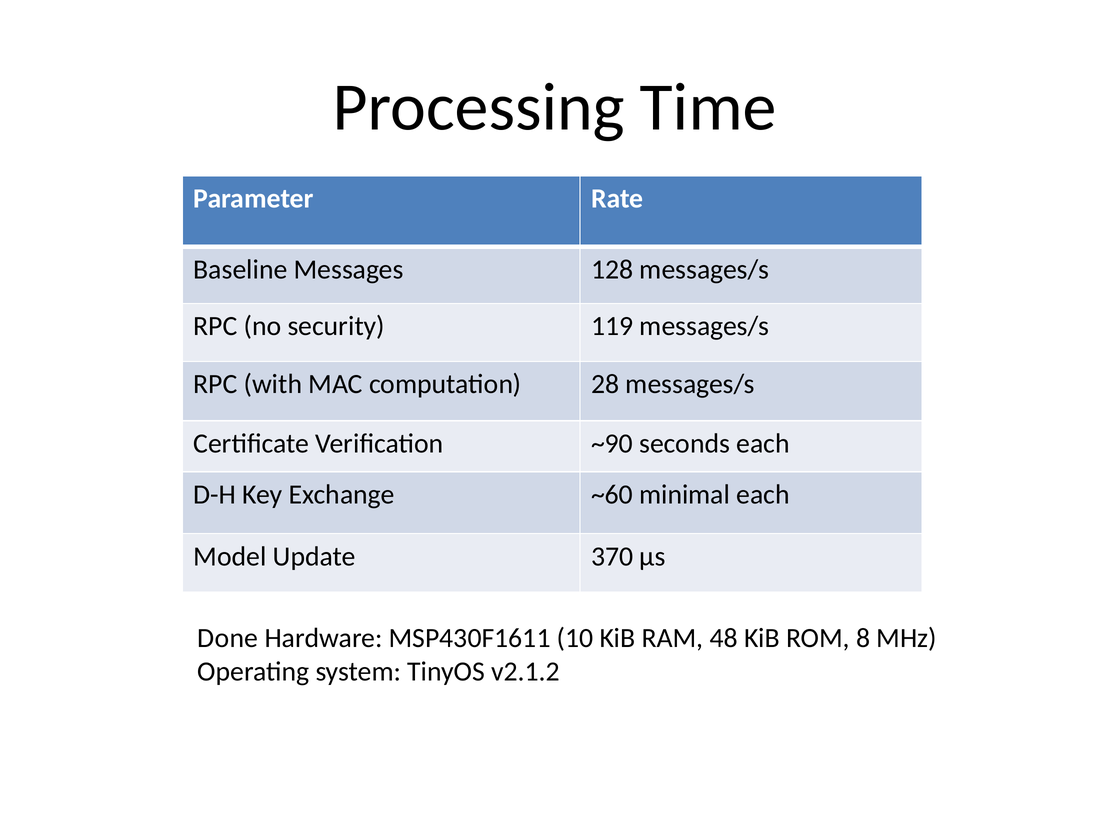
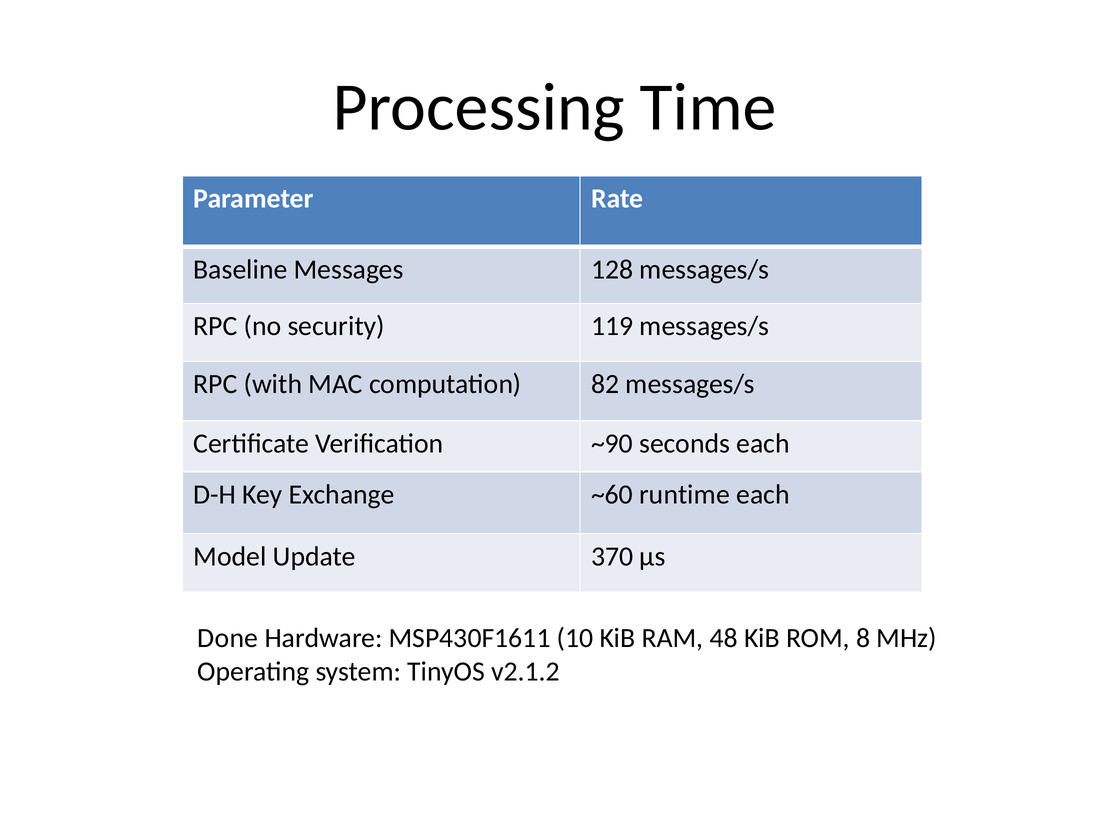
28: 28 -> 82 (605, 384)
minimal: minimal -> runtime (685, 494)
